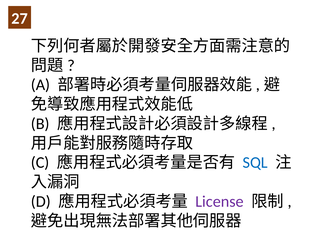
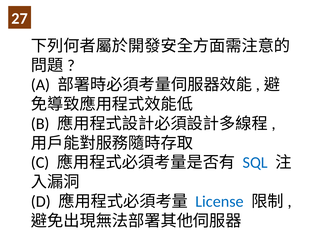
License colour: purple -> blue (220, 202)
